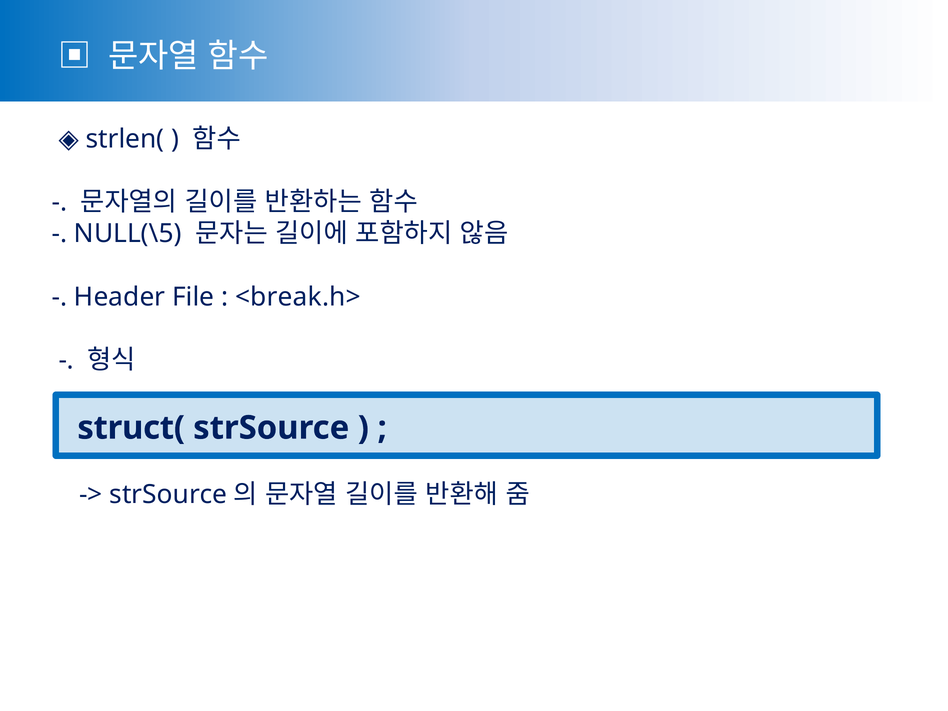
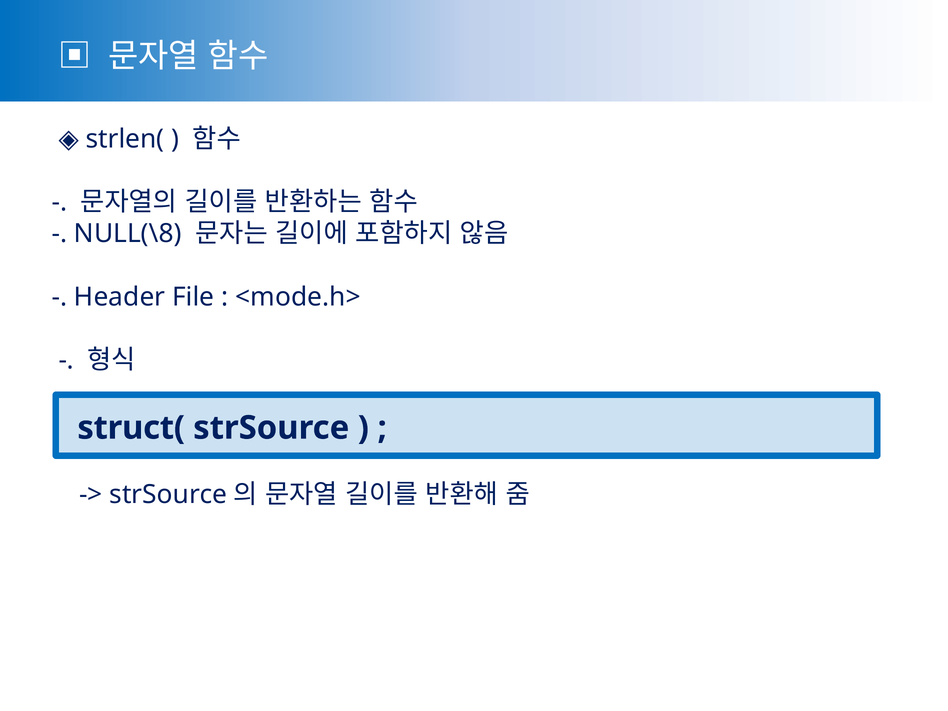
NULL(\5: NULL(\5 -> NULL(\8 (128, 234)
<break.h>: <break.h> -> <mode.h> (298, 297)
